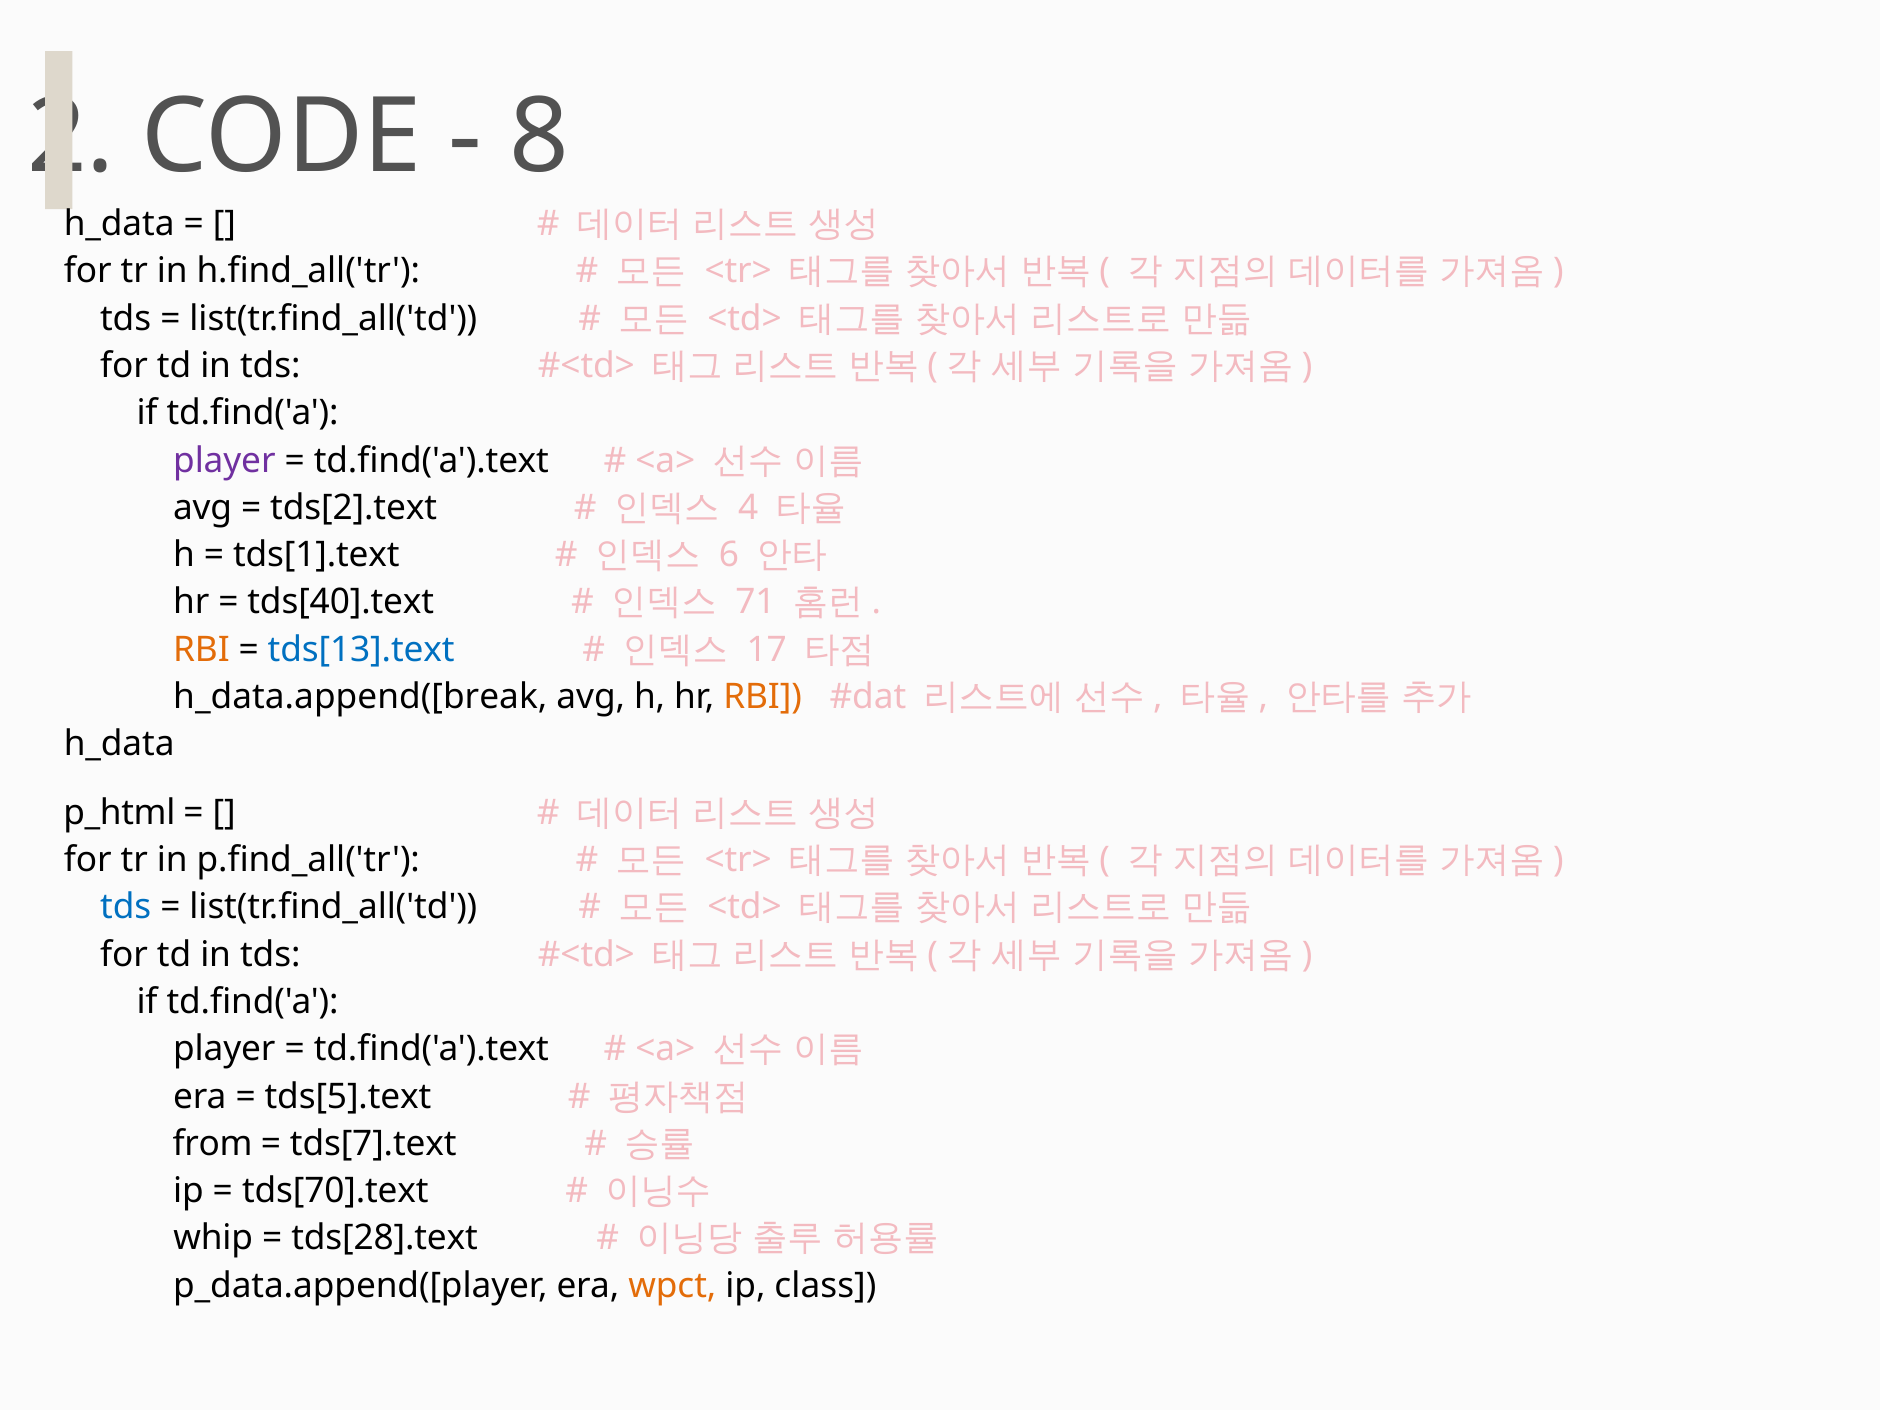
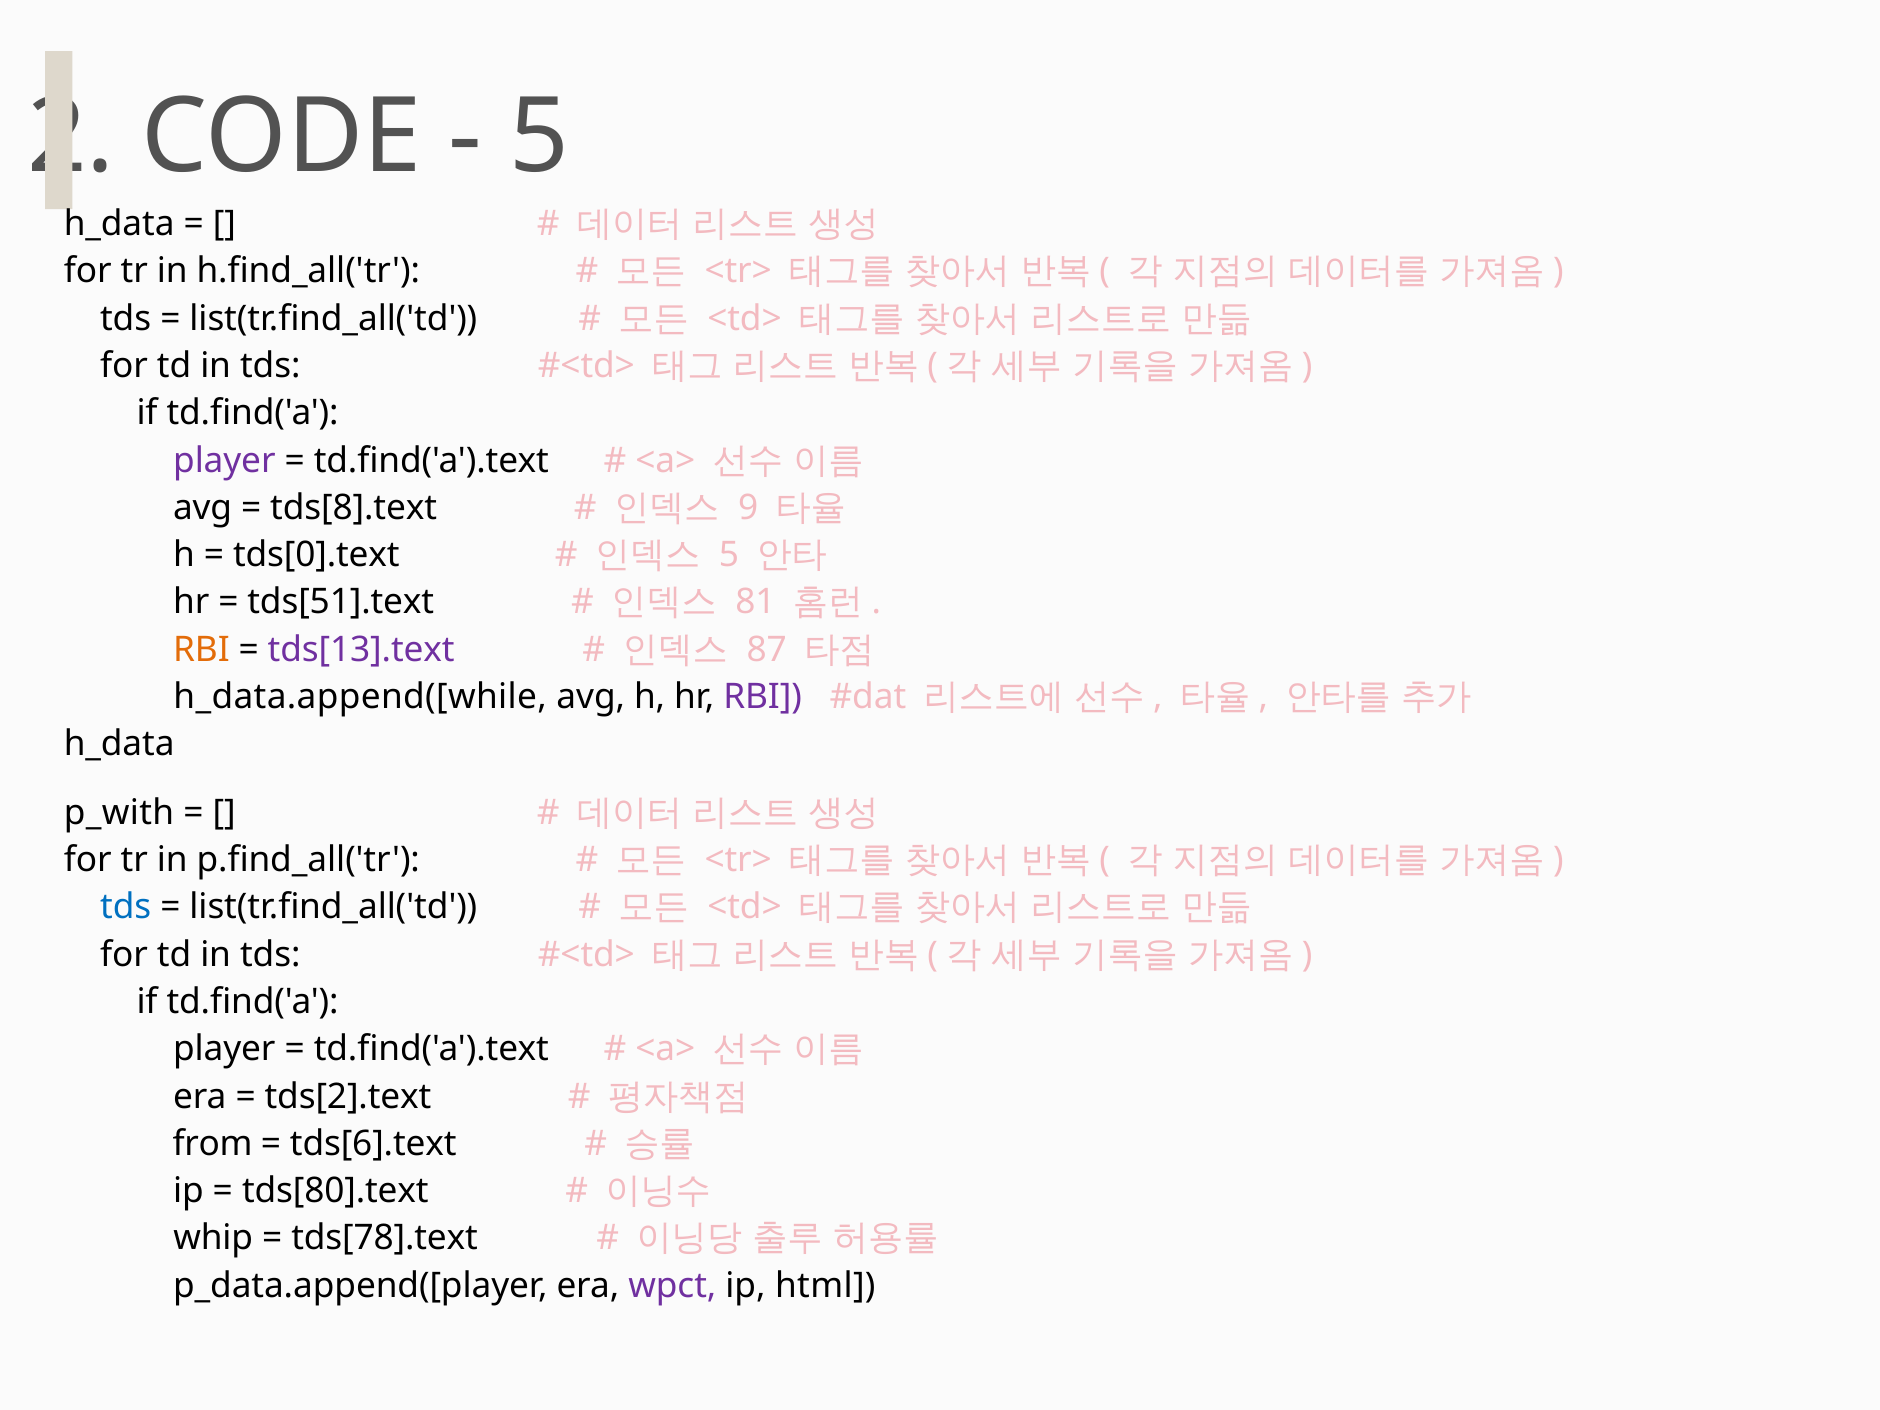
8: 8 -> 5 (539, 137)
tds[2].text: tds[2].text -> tds[8].text (354, 508)
4: 4 -> 9 (748, 508)
tds[1].text: tds[1].text -> tds[0].text (316, 555)
6: 6 -> 5 (729, 555)
tds[40].text: tds[40].text -> tds[51].text (341, 602)
71: 71 -> 81 (755, 602)
tds[13].text colour: blue -> purple (361, 650)
17: 17 -> 87 (767, 650)
h_data.append([break: h_data.append([break -> h_data.append([while (360, 697)
RBI colour: orange -> purple (763, 697)
p_html: p_html -> p_with (119, 813)
tds[5].text: tds[5].text -> tds[2].text (348, 1096)
tds[7].text: tds[7].text -> tds[6].text (373, 1144)
tds[70].text: tds[70].text -> tds[80].text (335, 1191)
tds[28].text: tds[28].text -> tds[78].text (385, 1238)
wpct colour: orange -> purple (672, 1286)
class: class -> html (825, 1286)
